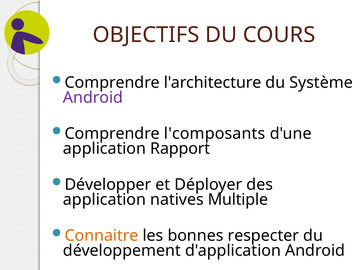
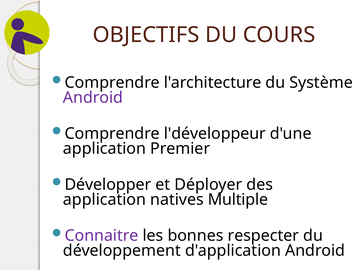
l'composants: l'composants -> l'développeur (215, 134)
Rapport: Rapport -> Premier (180, 149)
Connaitre colour: orange -> purple (102, 236)
